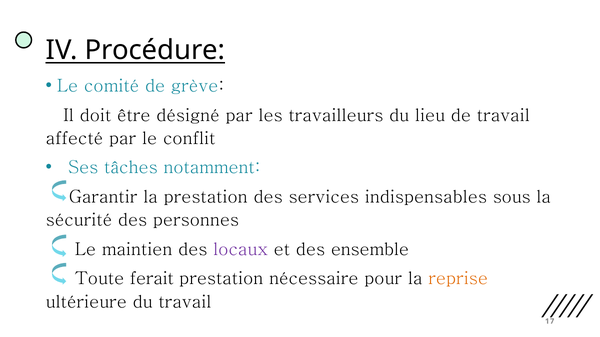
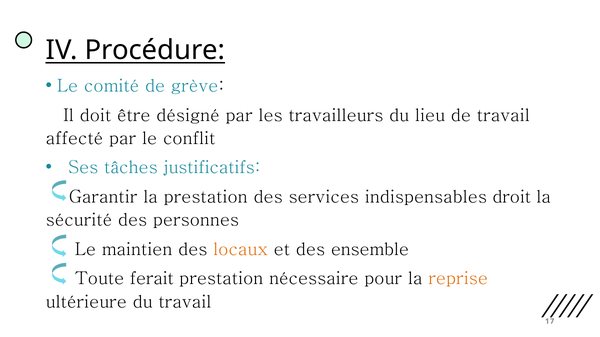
notamment: notamment -> justificatifs (212, 168)
sous: sous -> droit (512, 197)
locaux colour: purple -> orange (241, 250)
